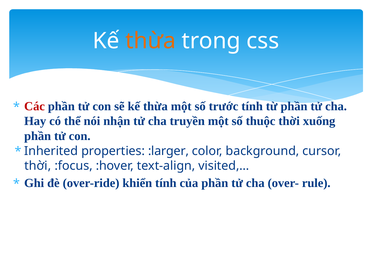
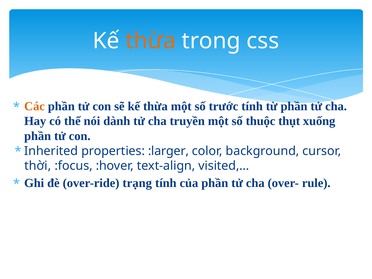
Các colour: red -> orange (34, 106)
nhận: nhận -> dành (117, 121)
thuộc thời: thời -> thụt (289, 121)
khiển: khiển -> trạng (137, 183)
